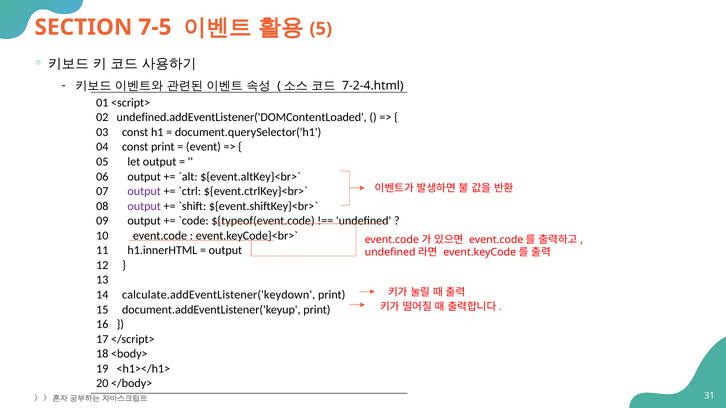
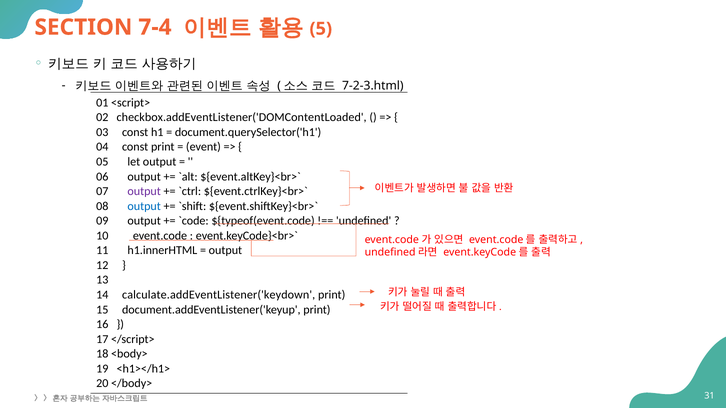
7-5: 7-5 -> 7-4 (155, 27)
7-2-4.html: 7-2-4.html -> 7-2-3.html (373, 86)
undefined.addEventListener('DOMContentLoaded: undefined.addEventListener('DOMContentLoaded -> checkbox.addEventListener('DOMContentLoaded (242, 118)
output colour: purple -> blue (144, 206)
